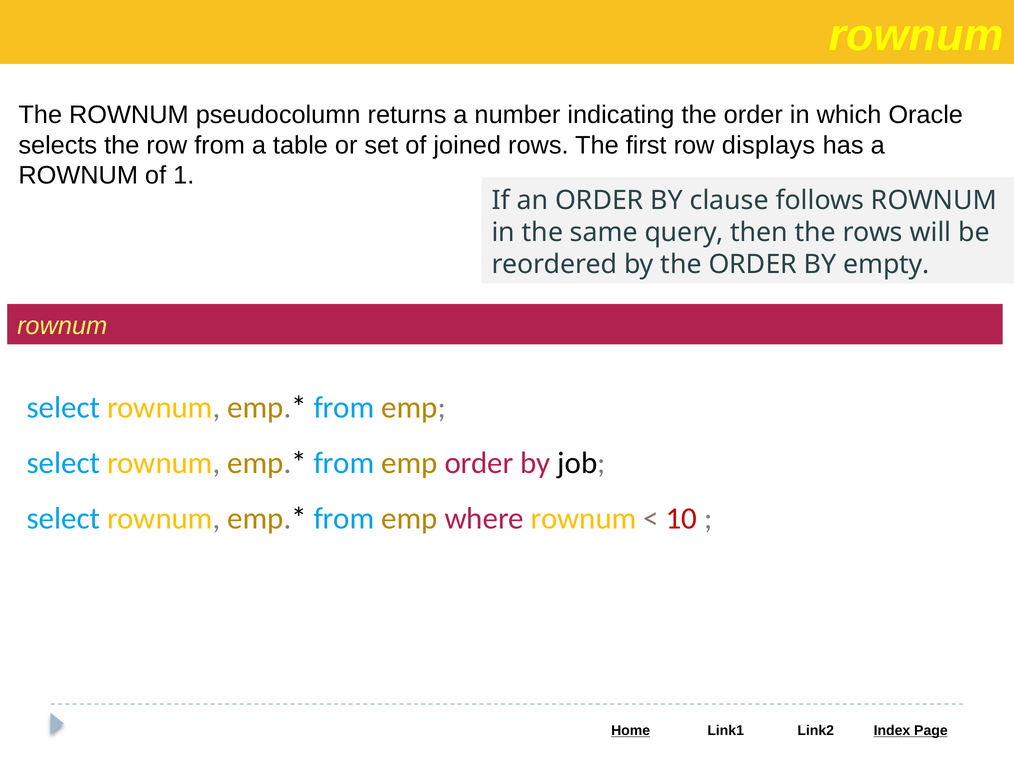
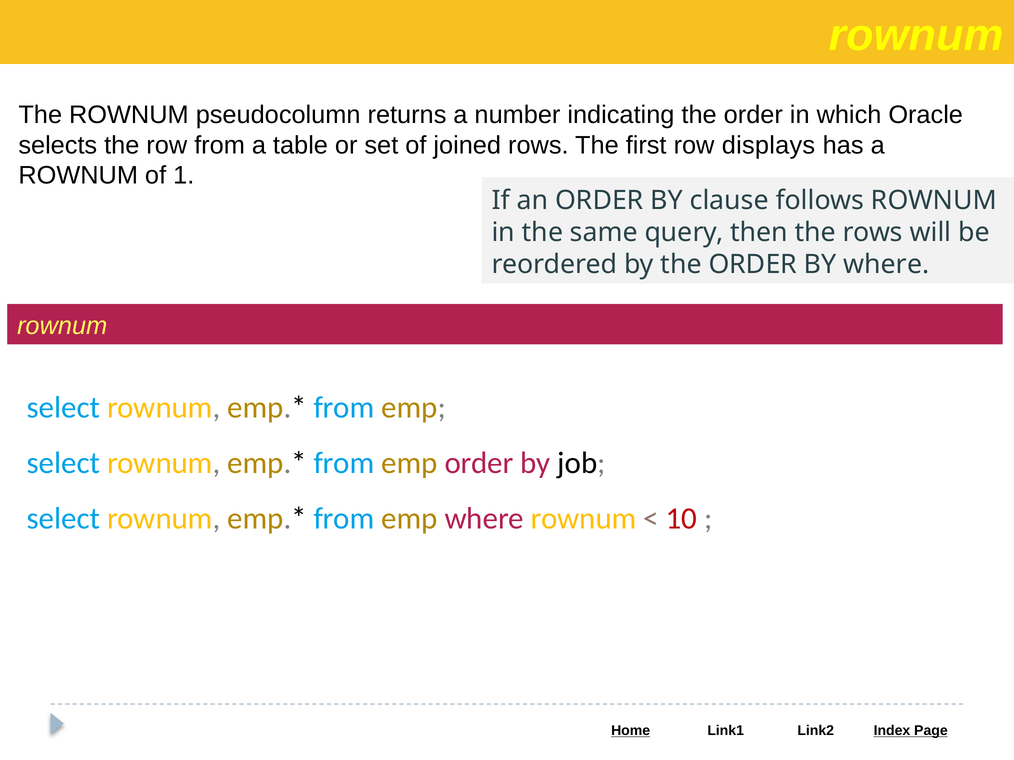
BY empty: empty -> where (886, 265)
